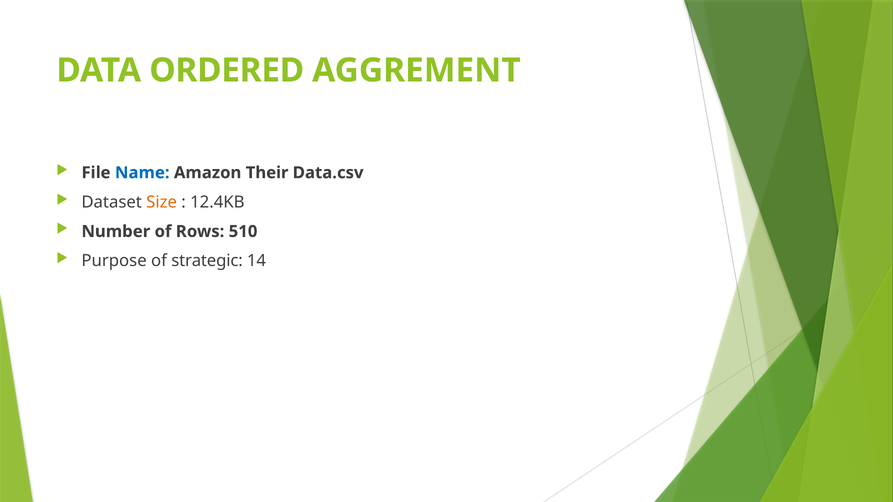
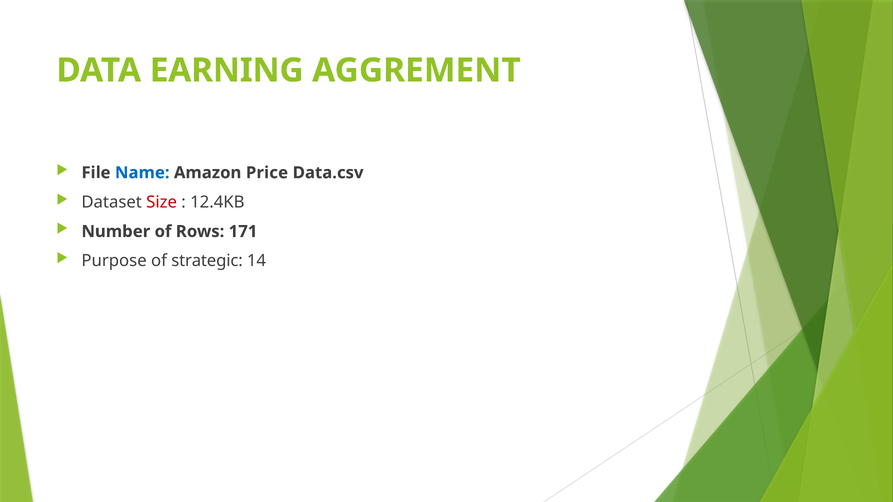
ORDERED: ORDERED -> EARNING (227, 70)
Their: Their -> Price (267, 173)
Size colour: orange -> red (162, 202)
510: 510 -> 171 (243, 232)
